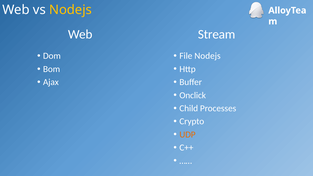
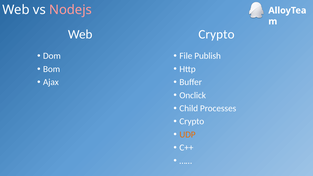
Nodejs colour: yellow -> pink (71, 10)
Web Stream: Stream -> Crypto (216, 34)
File Nodejs: Nodejs -> Publish (208, 56)
